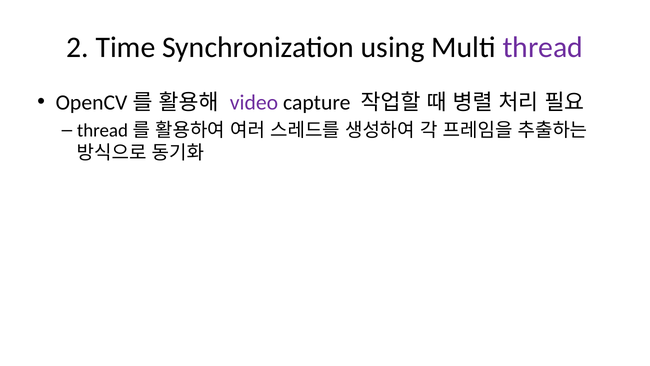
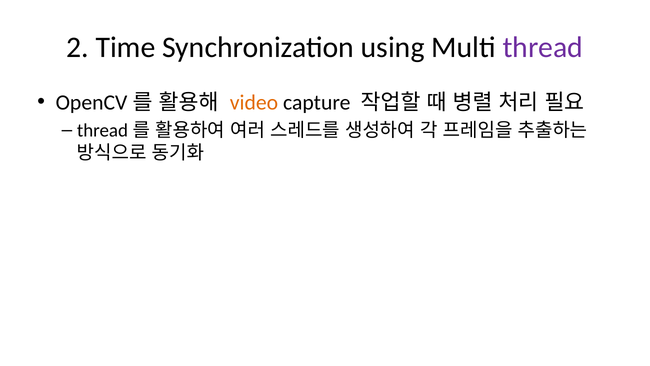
video colour: purple -> orange (254, 102)
